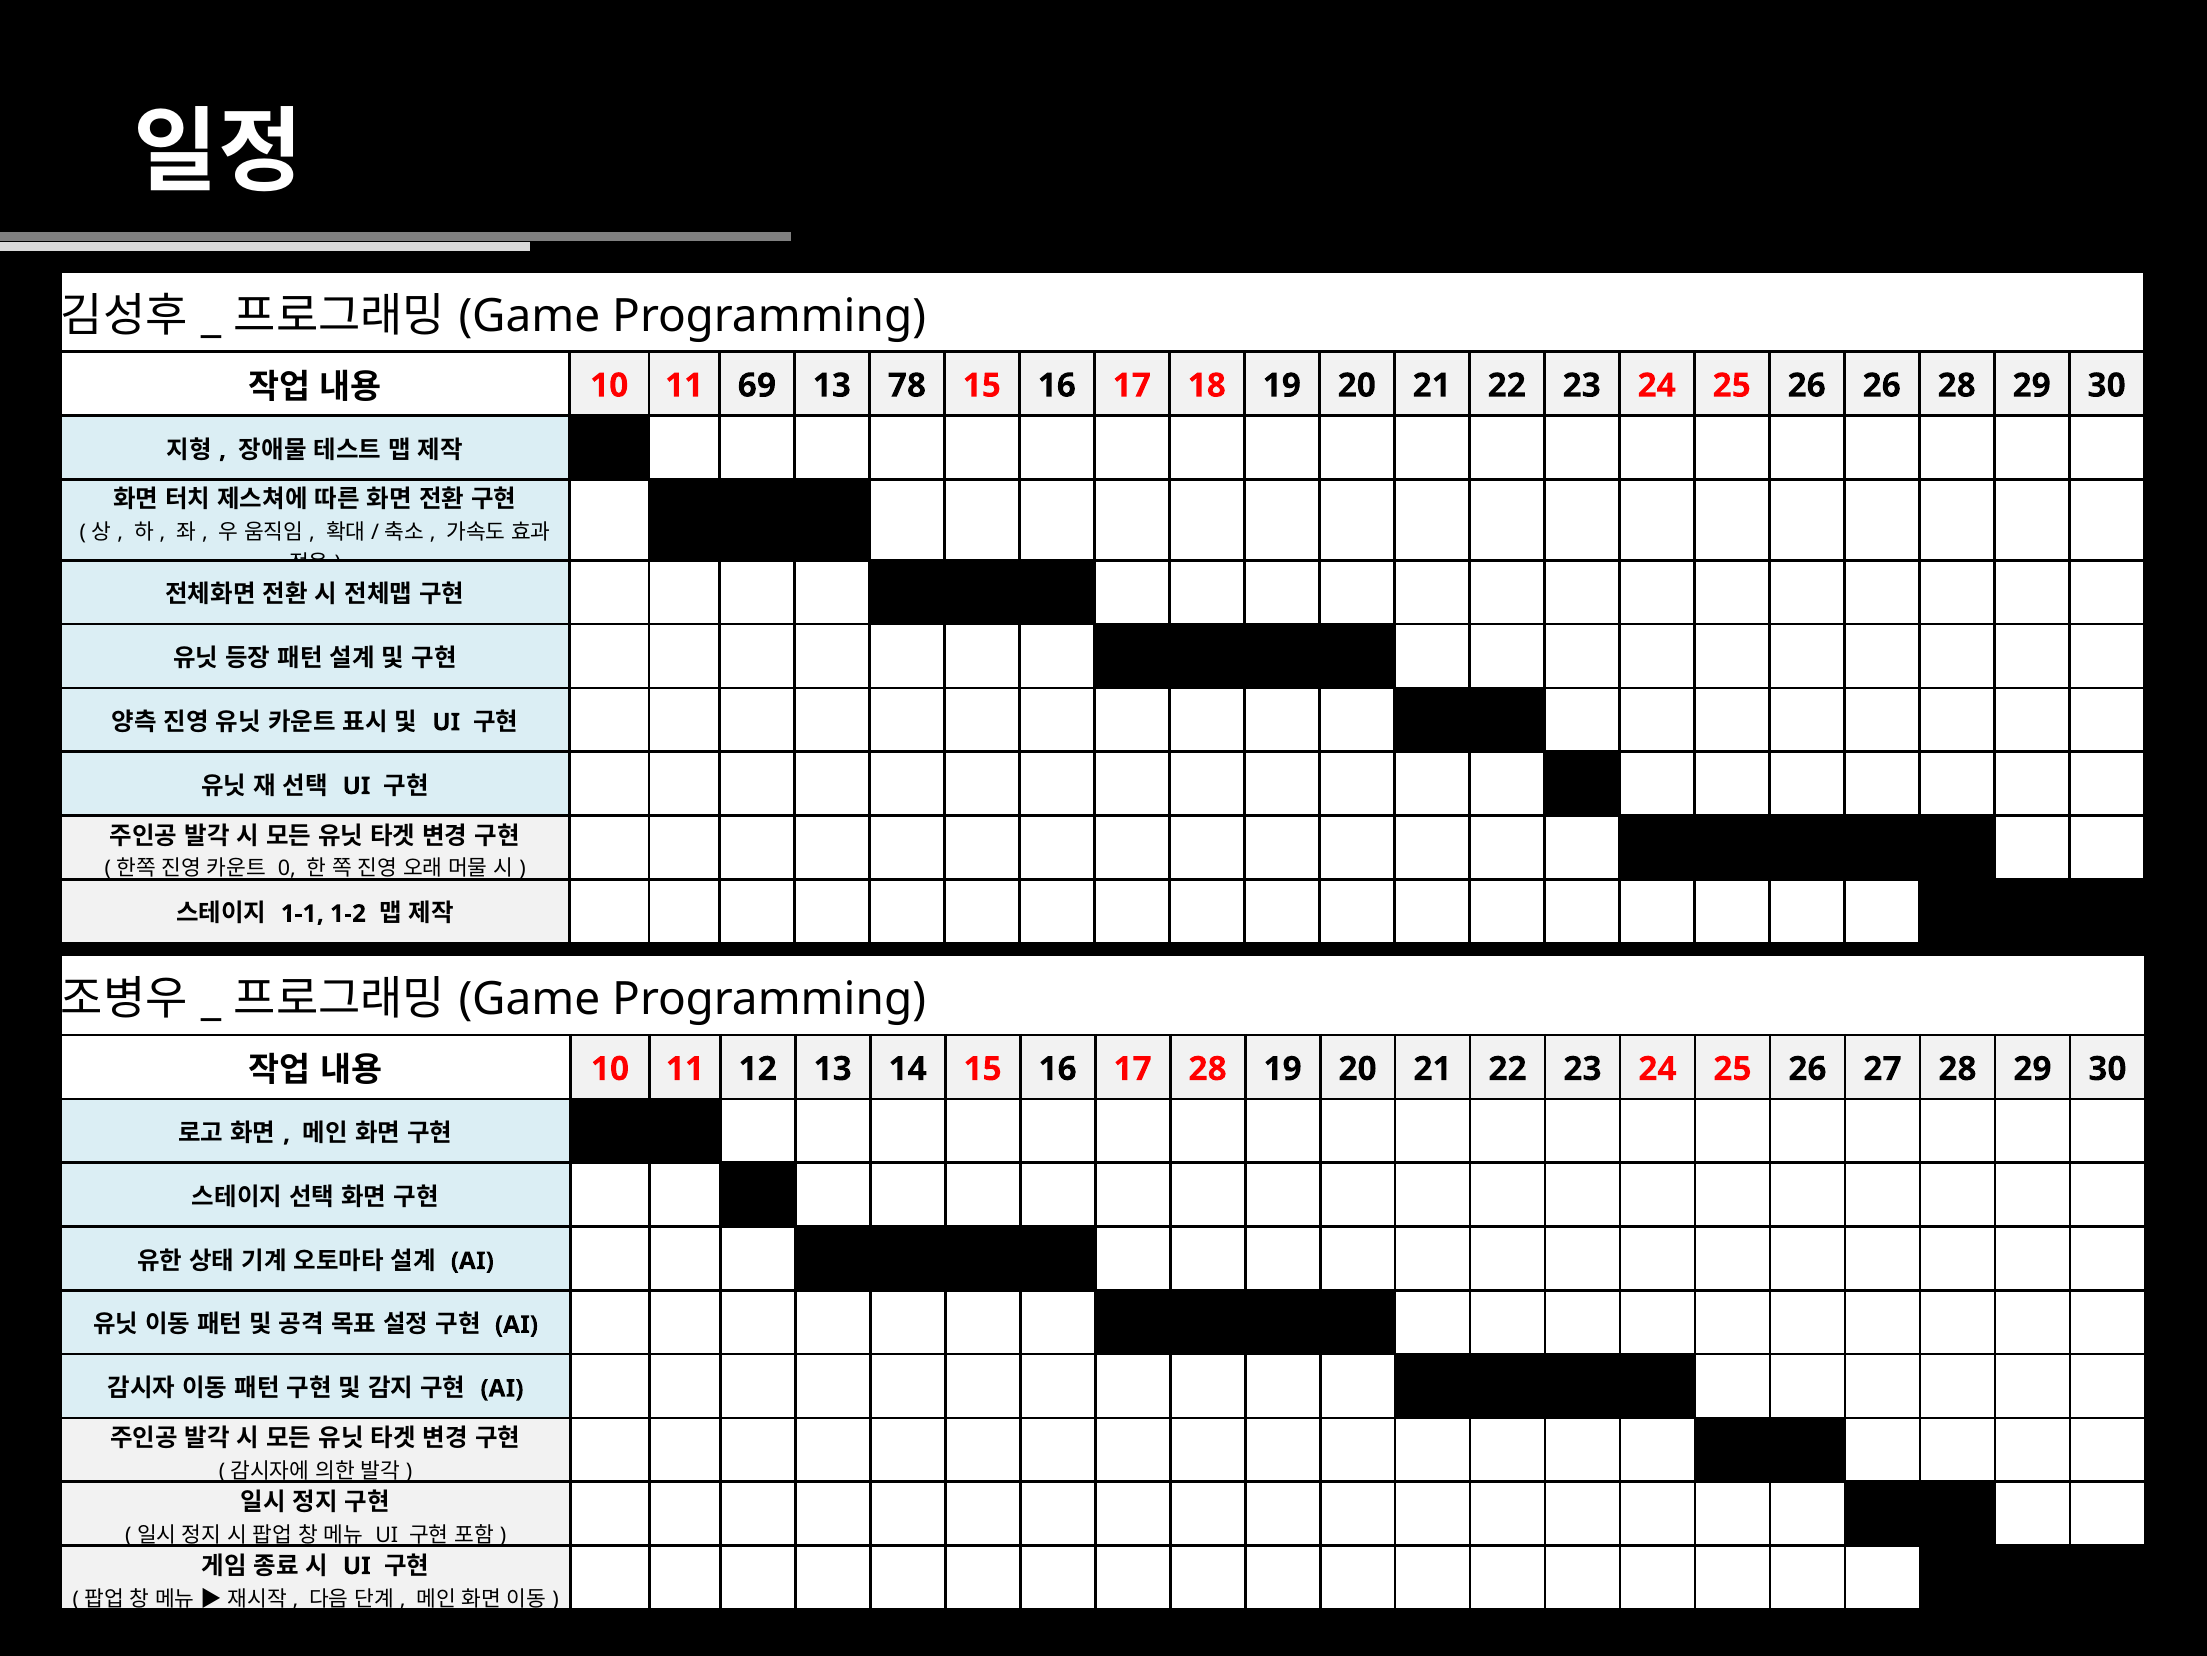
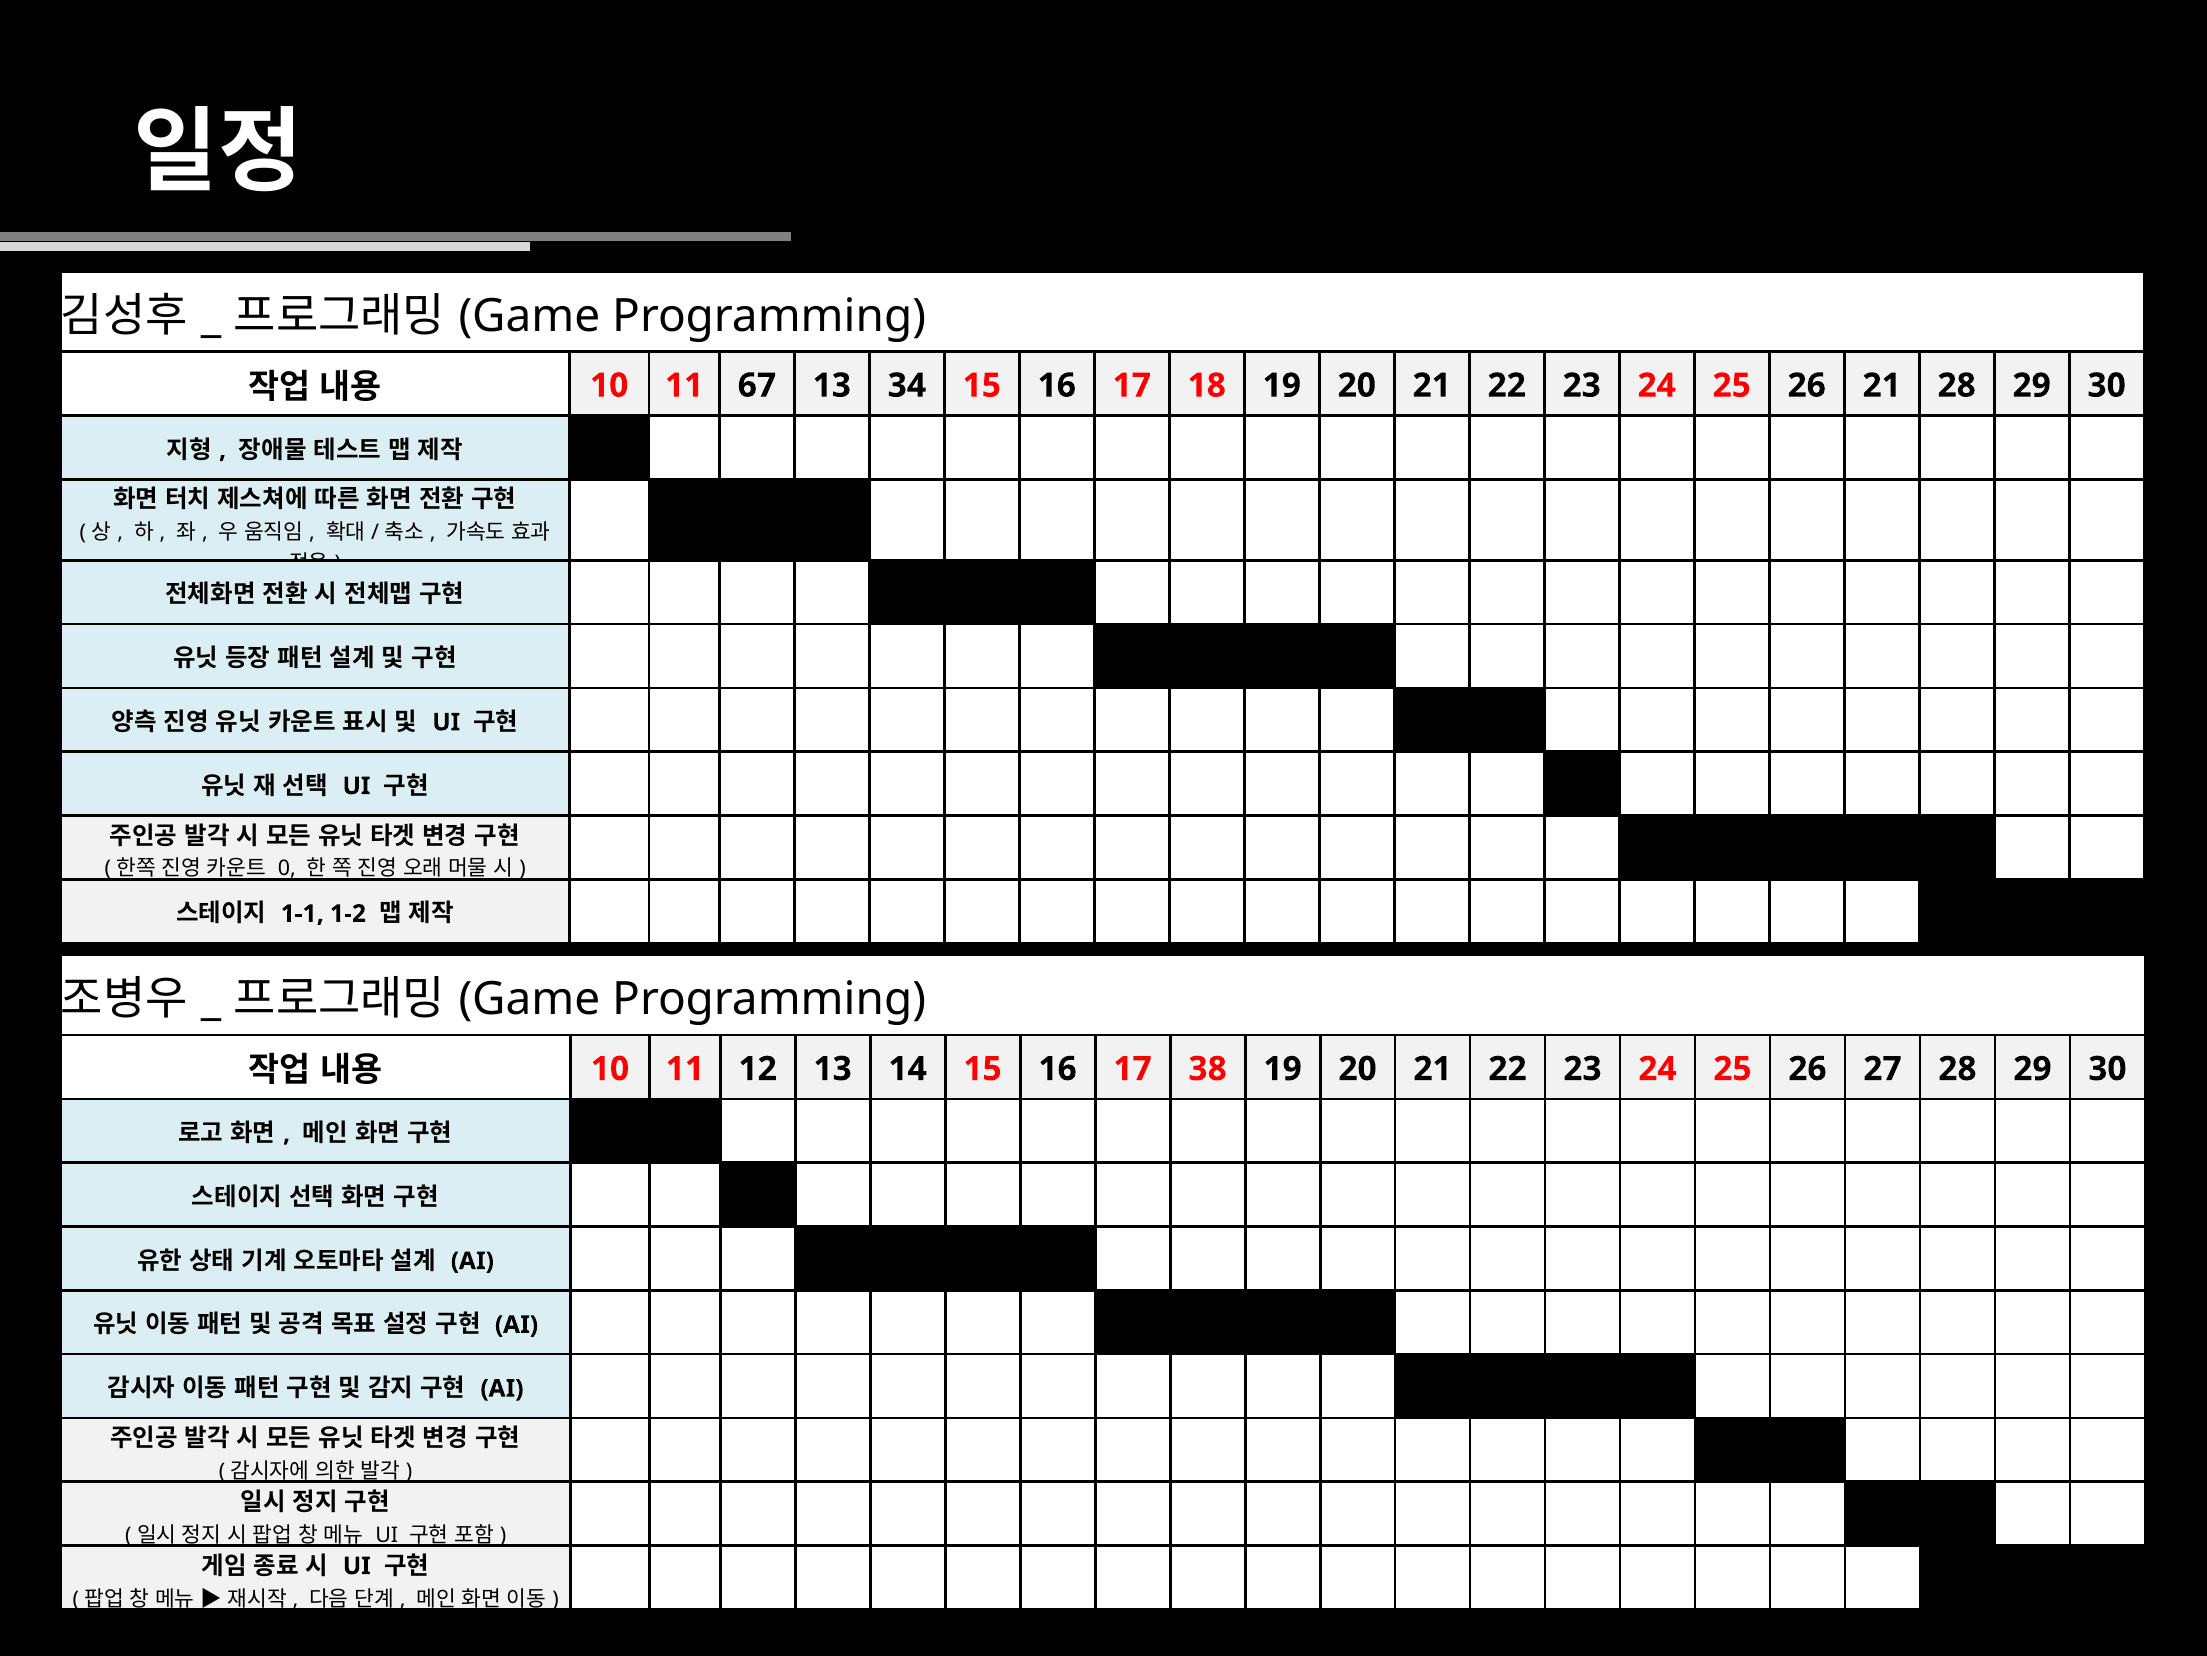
69: 69 -> 67 (757, 385)
78: 78 -> 34 (907, 385)
26 26: 26 -> 21 (1882, 385)
17 28: 28 -> 38 (1208, 1068)
